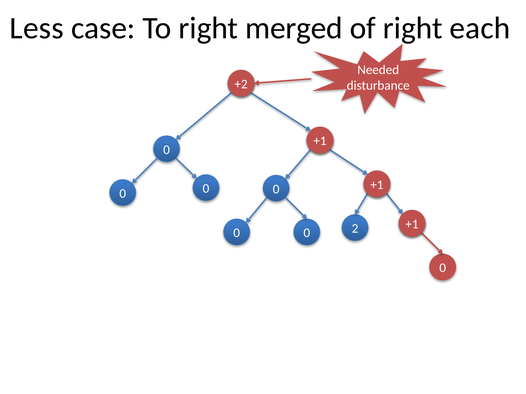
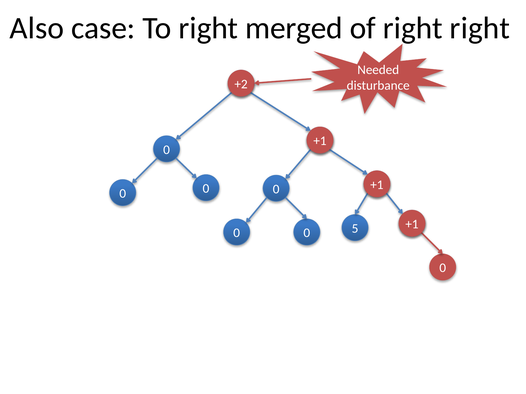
Less: Less -> Also (37, 28)
each: each -> right (480, 28)
2: 2 -> 5 (355, 229)
